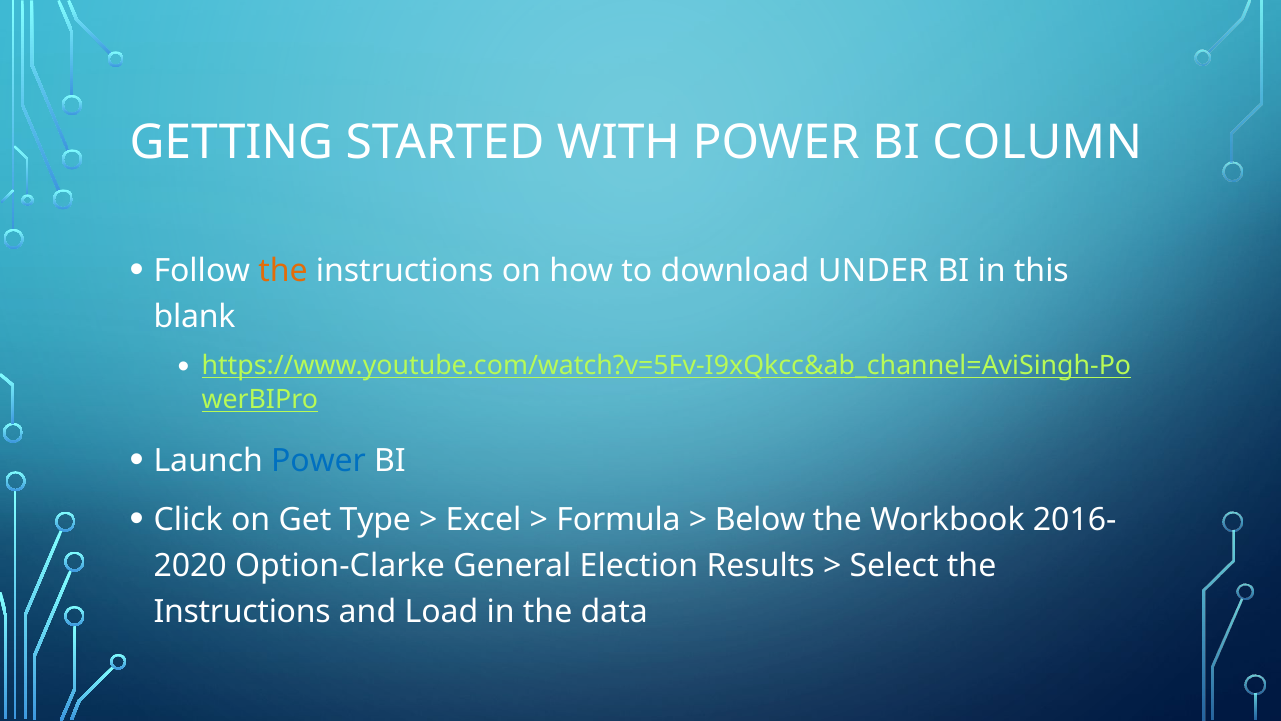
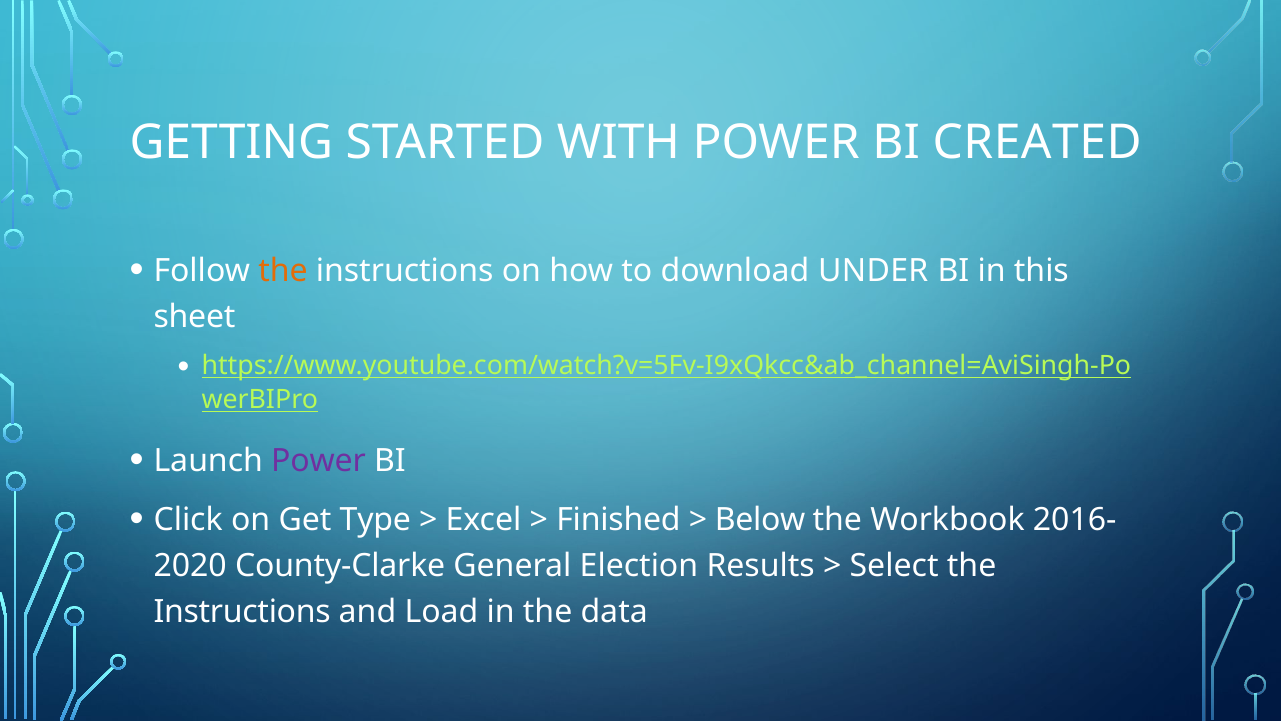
COLUMN: COLUMN -> CREATED (1037, 142)
blank: blank -> sheet (195, 316)
Power colour: blue -> purple (319, 460)
Formula: Formula -> Finished (618, 520)
Option-Clarke: Option-Clarke -> County-Clarke (340, 566)
